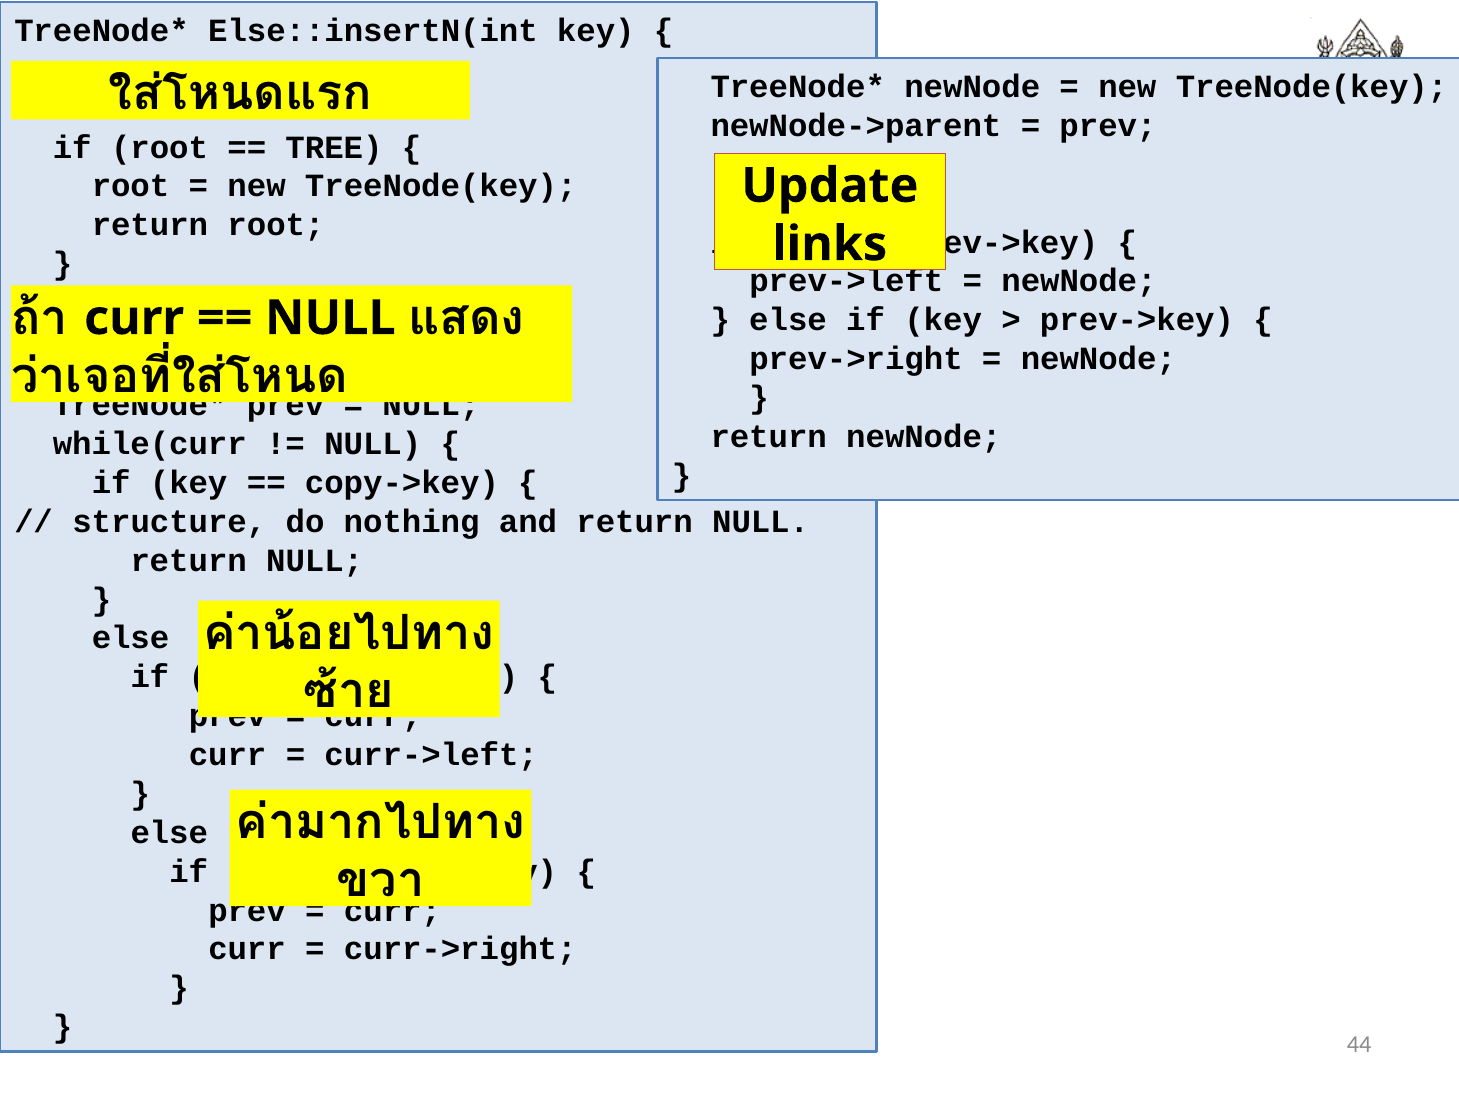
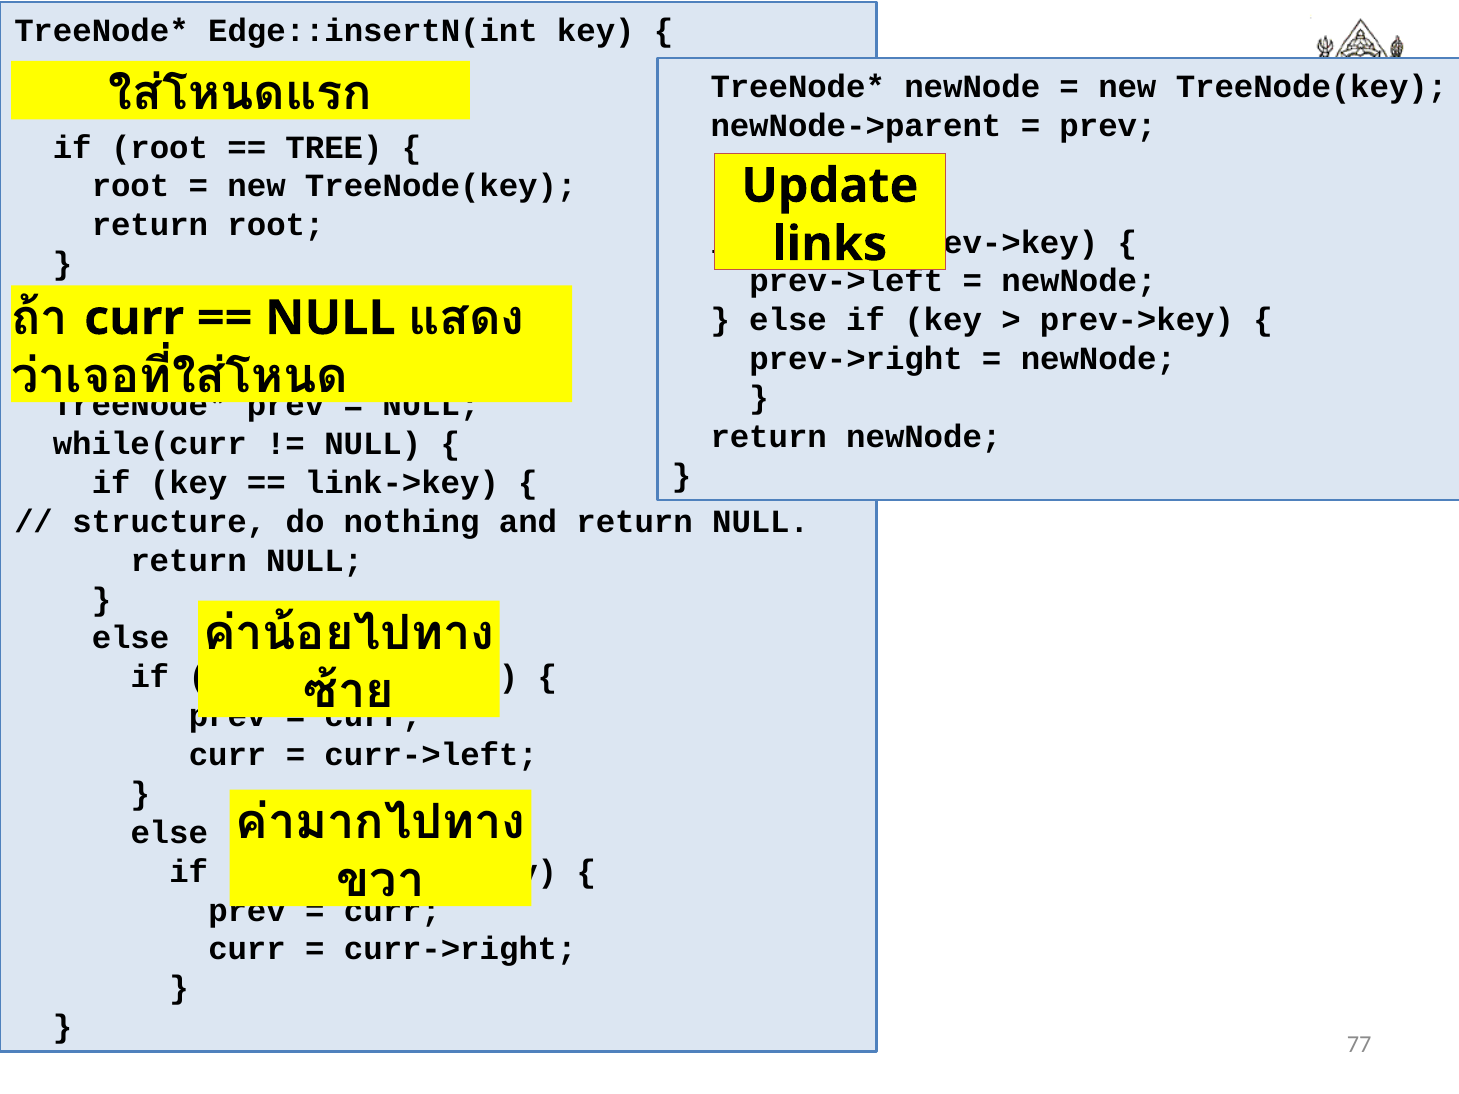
Else::insertN(int: Else::insertN(int -> Edge::insertN(int (373, 31)
copy->key: copy->key -> link->key (402, 483)
44: 44 -> 77 (1359, 1045)
